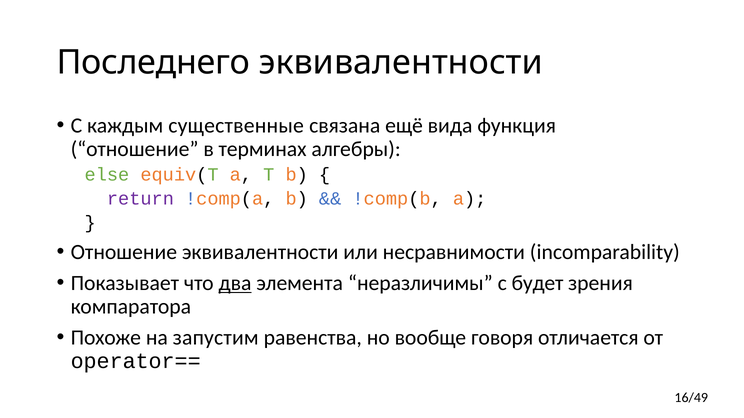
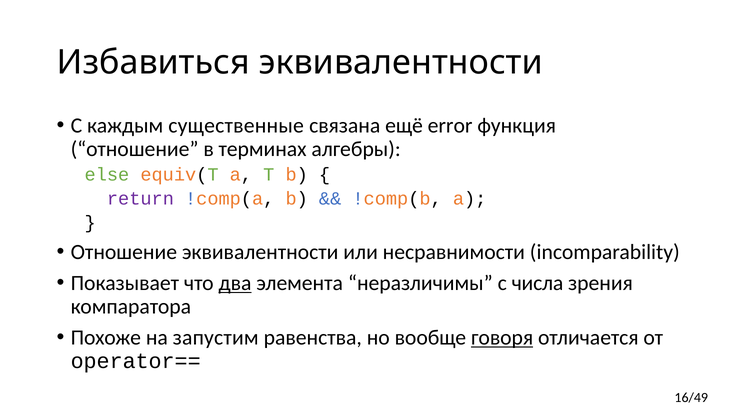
Последнего: Последнего -> Избавиться (153, 62)
вида: вида -> error (450, 126)
будет: будет -> числа (538, 283)
говоря underline: none -> present (502, 338)
